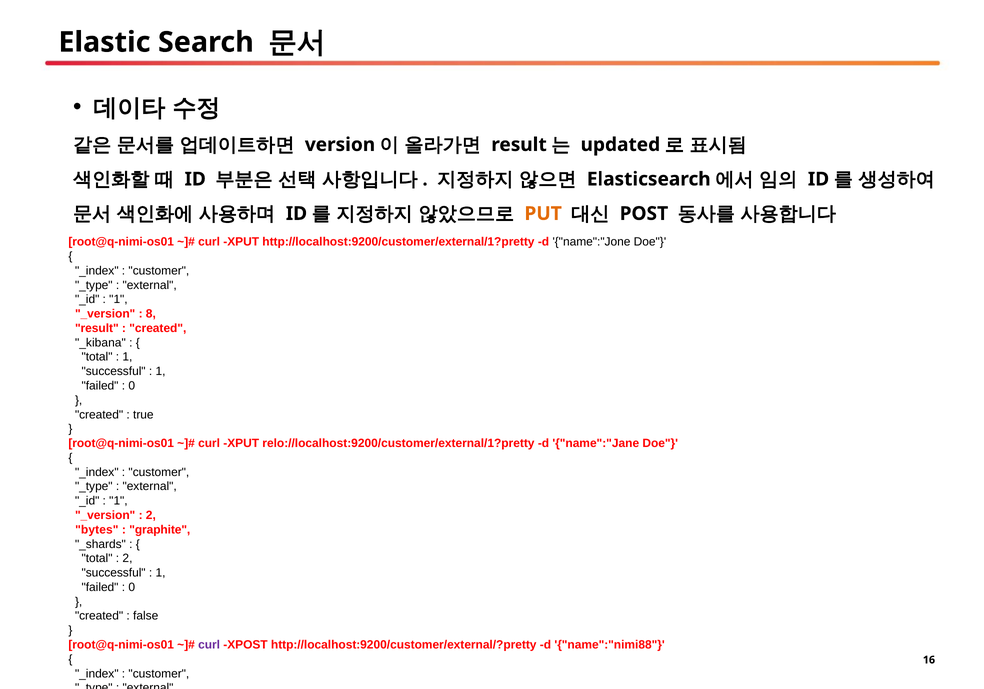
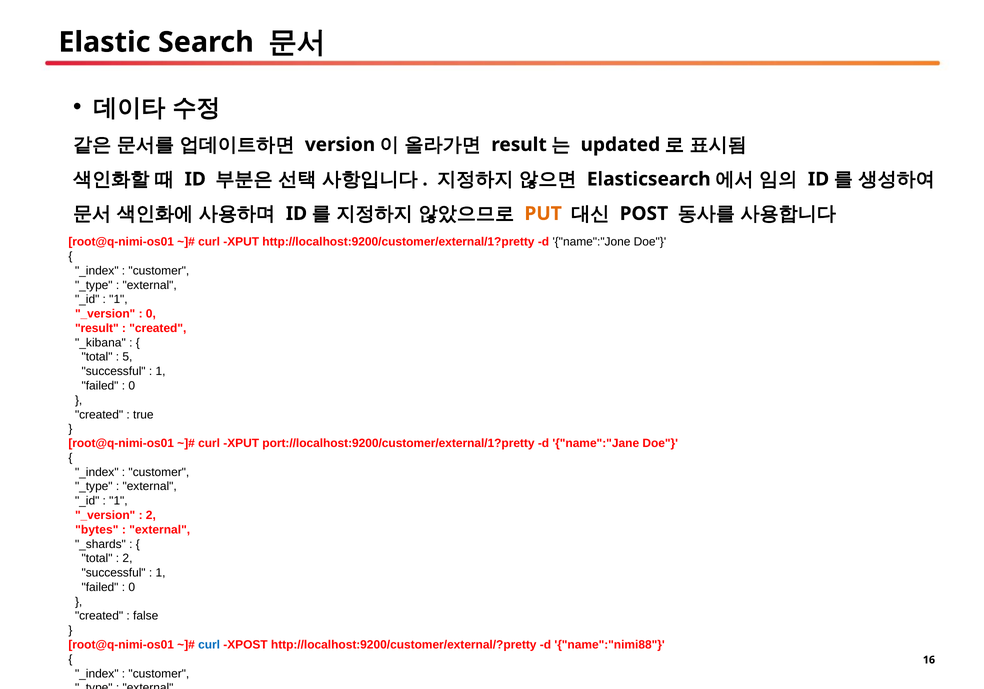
8: 8 -> 0 (151, 314)
1: 1 -> 5 (127, 357)
relo://localhost:9200/customer/external/1?pretty: relo://localhost:9200/customer/external/1?pretty -> port://localhost:9200/customer/external/1?pretty (398, 443)
graphite: graphite -> external (160, 530)
curl colour: purple -> blue (209, 645)
